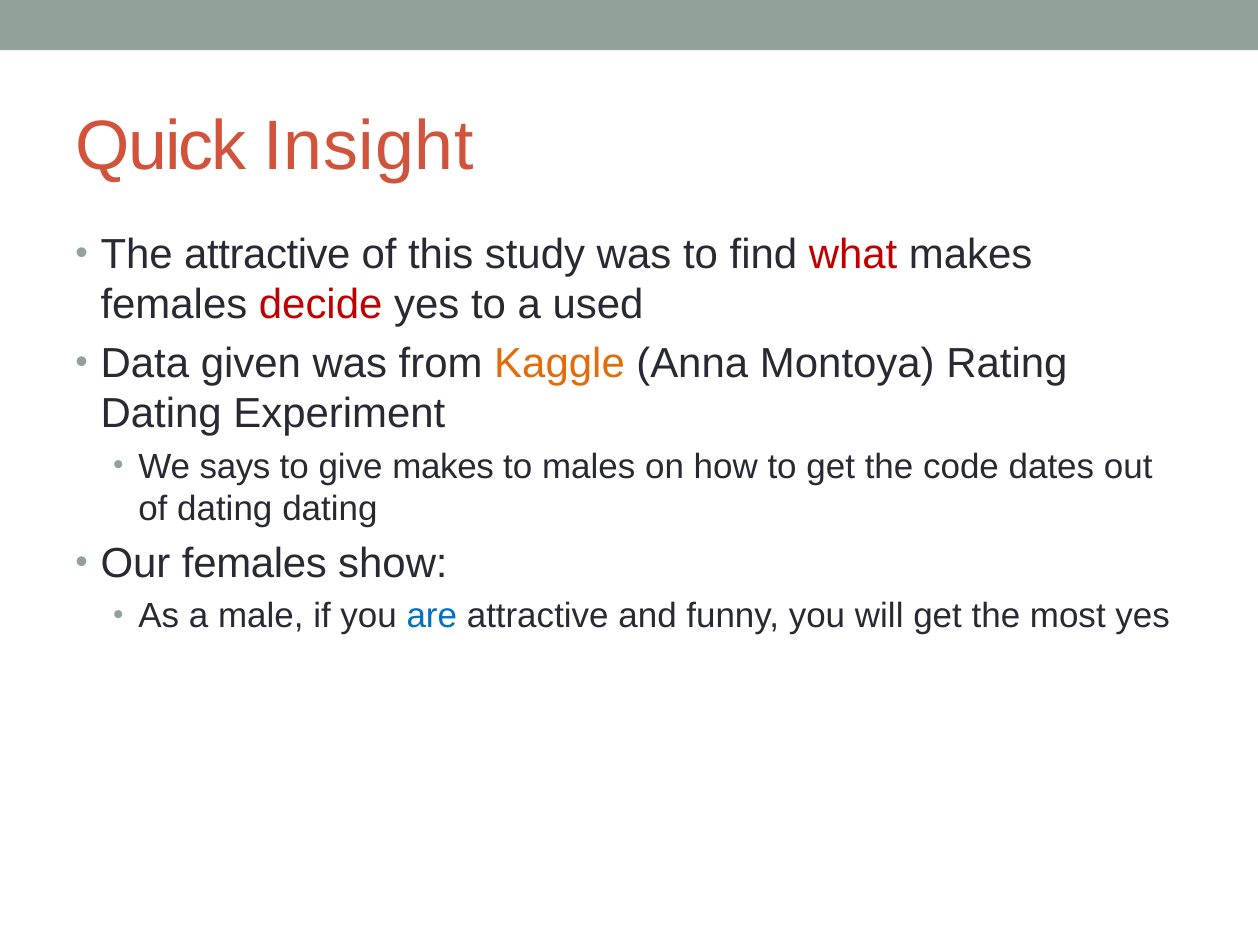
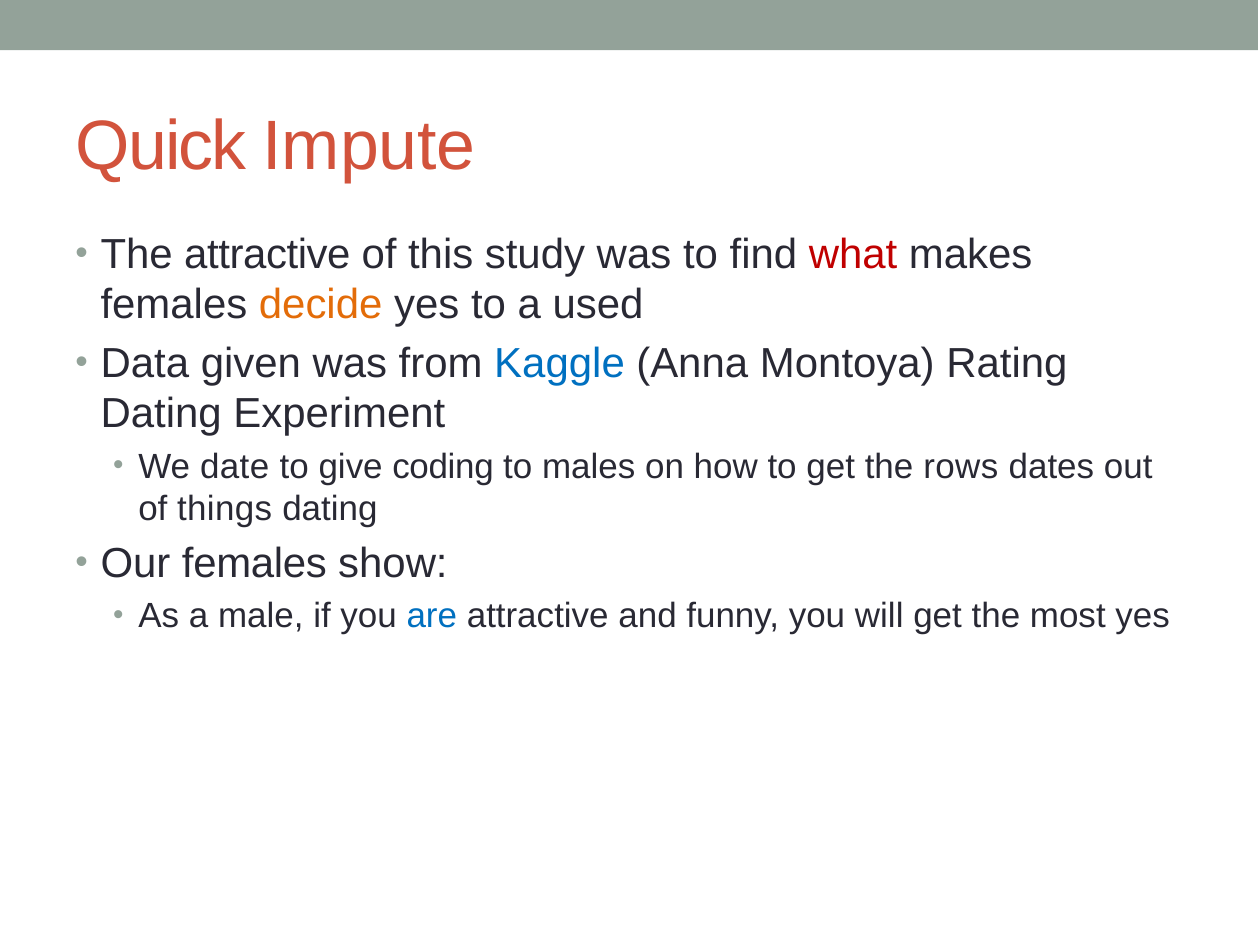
Insight: Insight -> Impute (369, 146)
decide colour: red -> orange (321, 305)
Kaggle colour: orange -> blue (560, 364)
says: says -> date (235, 467)
give makes: makes -> coding (443, 467)
code: code -> rows (961, 467)
of dating: dating -> things (225, 508)
